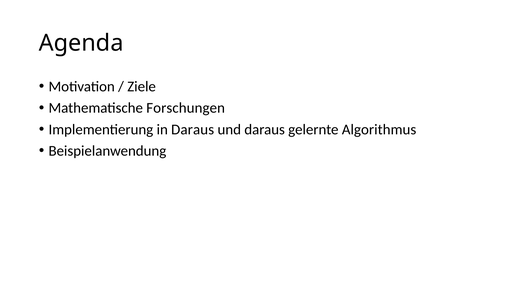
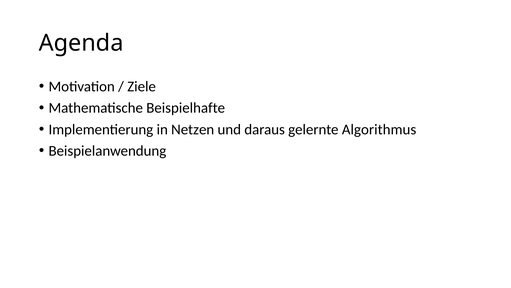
Forschungen: Forschungen -> Beispielhafte (186, 108)
in Daraus: Daraus -> Netzen (193, 129)
